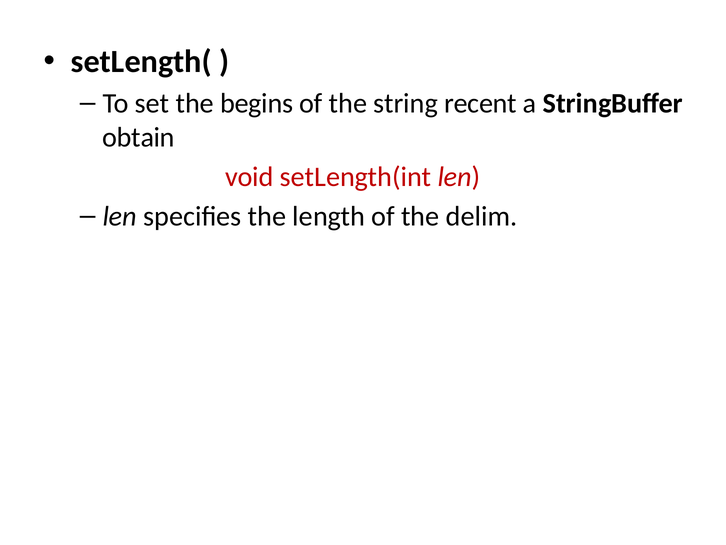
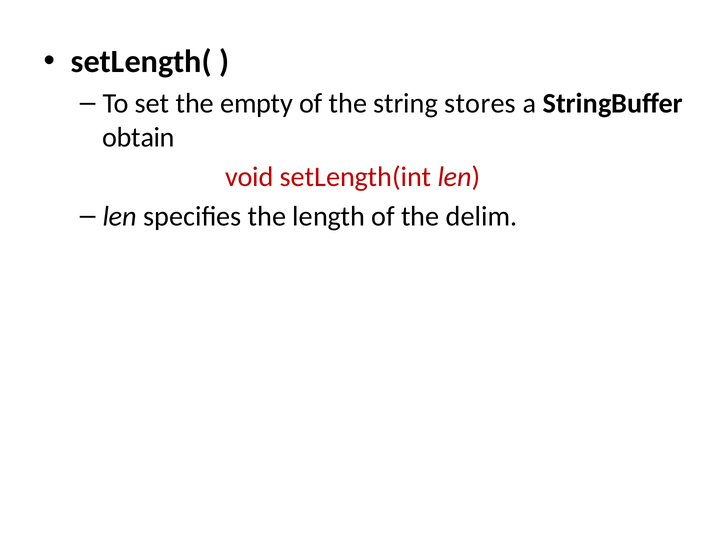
begins: begins -> empty (257, 103)
recent: recent -> stores (480, 103)
